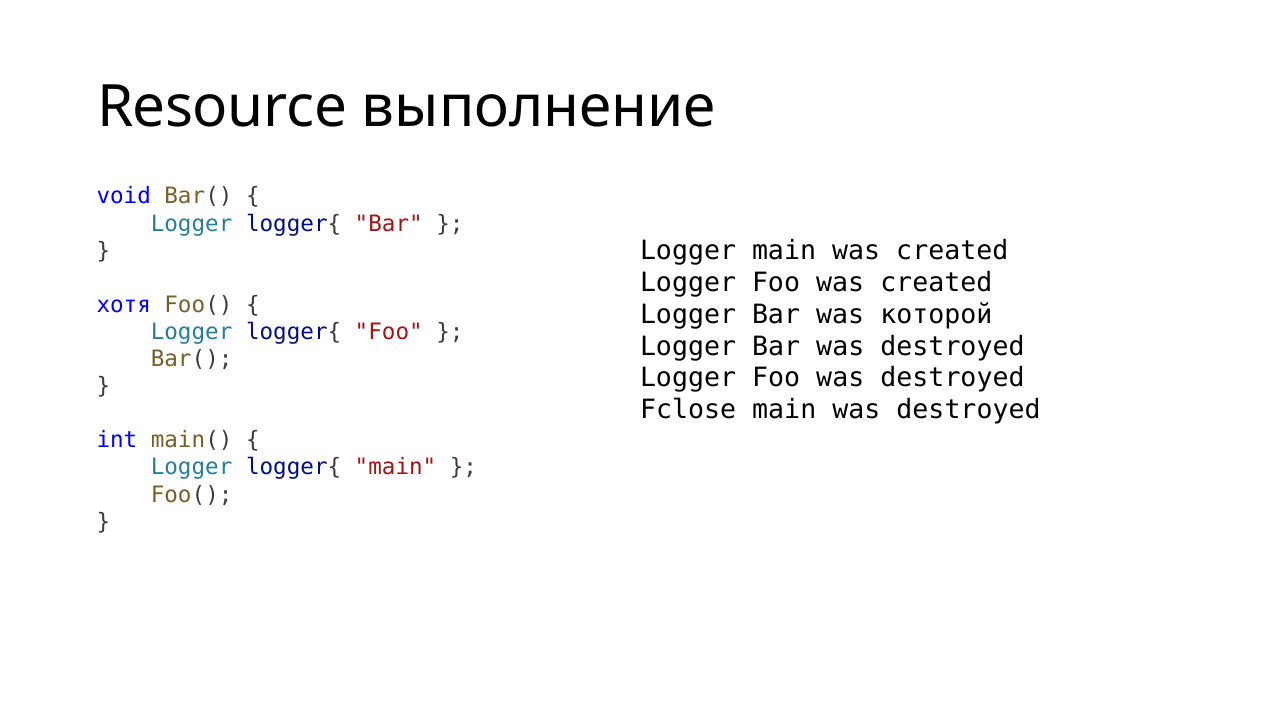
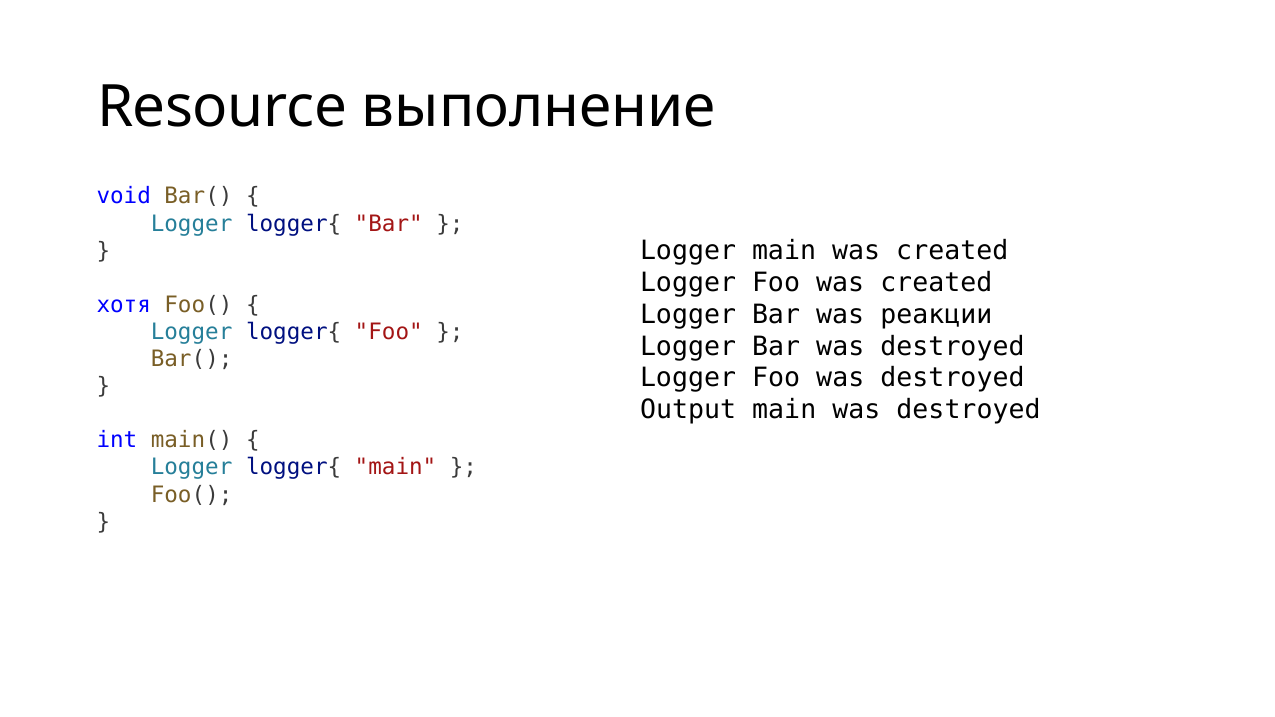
которой: которой -> реакции (936, 314)
Fclose: Fclose -> Output (688, 410)
